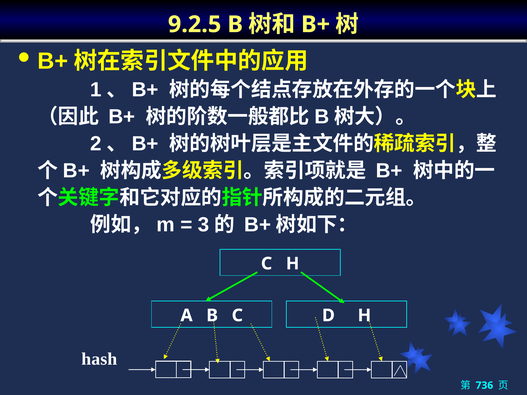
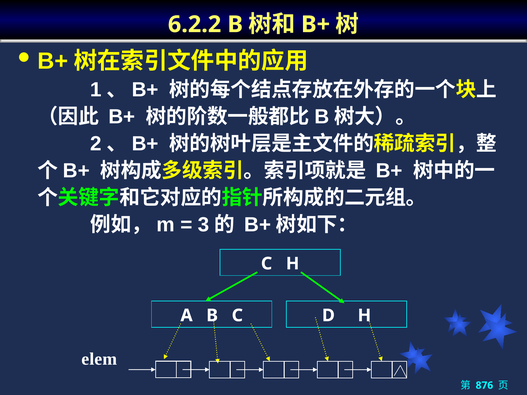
9.2.5: 9.2.5 -> 6.2.2 (195, 24)
hash: hash -> elem (99, 359)
736: 736 -> 876 (484, 386)
